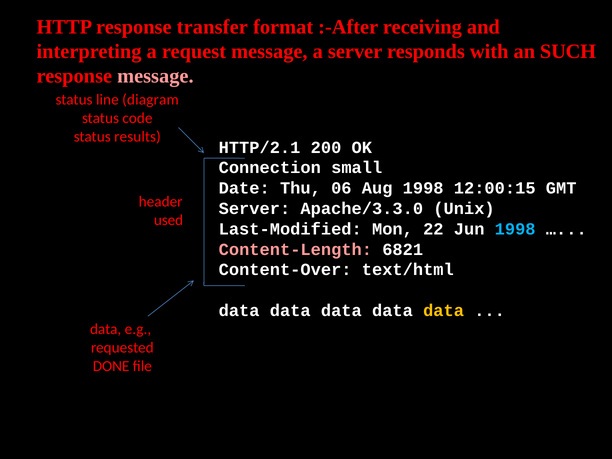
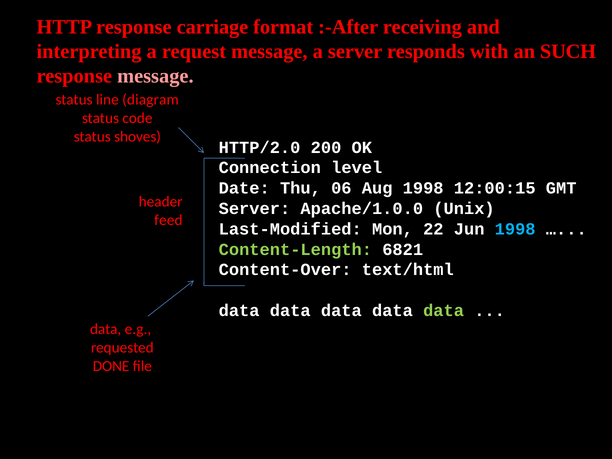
transfer: transfer -> carriage (212, 27)
results: results -> shoves (138, 137)
HTTP/2.1: HTTP/2.1 -> HTTP/2.0 (260, 147)
small: small -> level (357, 168)
Apache/3.3.0: Apache/3.3.0 -> Apache/1.0.0 (362, 209)
used: used -> feed (168, 220)
Content-Length colour: pink -> light green (295, 249)
data colour: yellow -> light green (444, 311)
